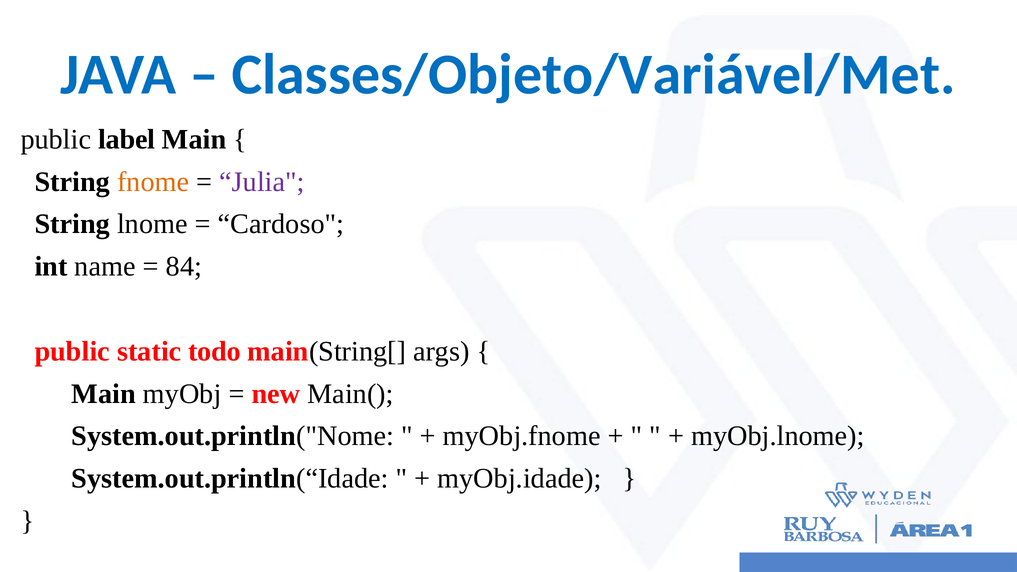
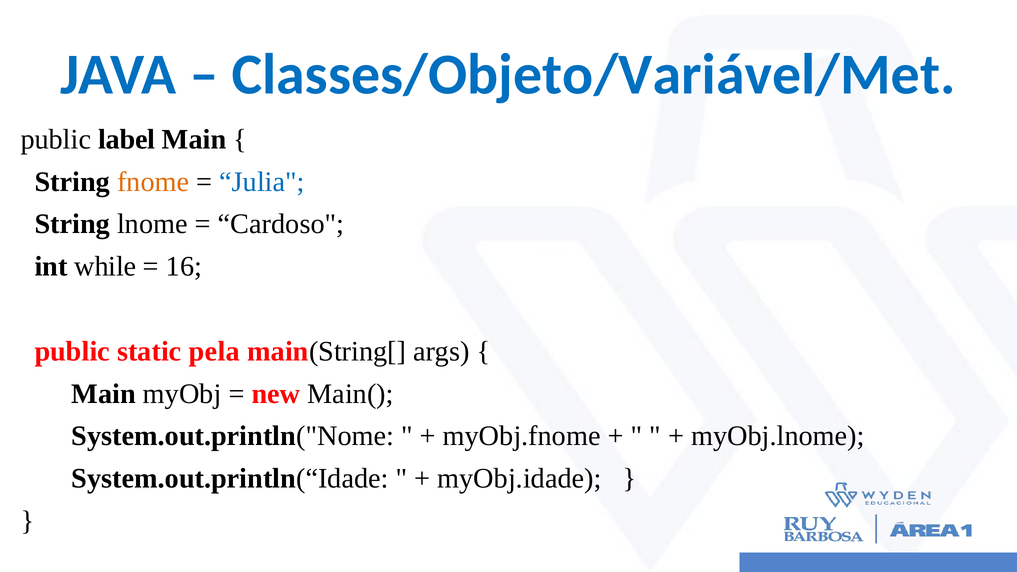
Julia colour: purple -> blue (262, 182)
name: name -> while (105, 267)
84: 84 -> 16 (184, 267)
todo: todo -> pela (214, 351)
